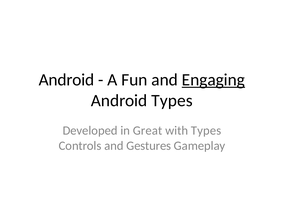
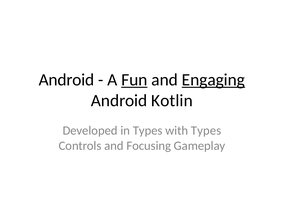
Fun underline: none -> present (134, 80)
Android Types: Types -> Kotlin (172, 101)
in Great: Great -> Types (148, 131)
Gestures: Gestures -> Focusing (149, 146)
